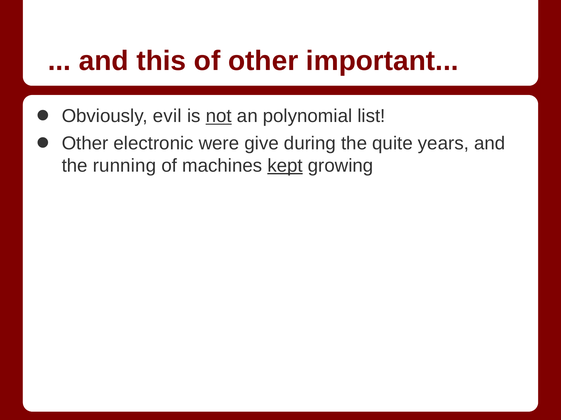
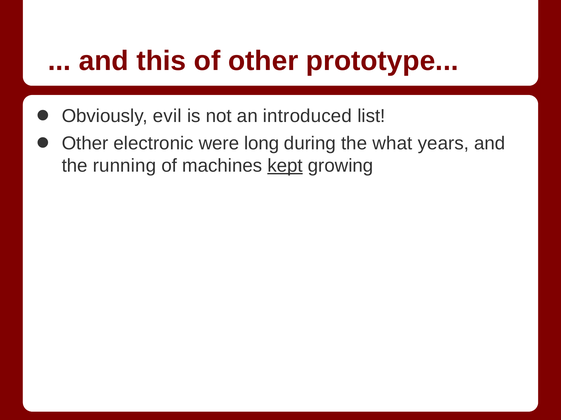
important: important -> prototype (382, 61)
not underline: present -> none (219, 116)
polynomial: polynomial -> introduced (307, 116)
give: give -> long (262, 143)
quite: quite -> what (392, 143)
